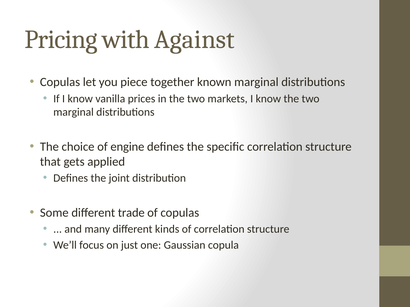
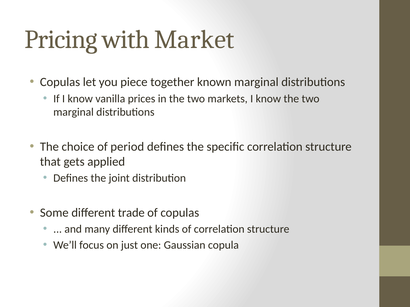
Against: Against -> Market (194, 40)
engine: engine -> period (127, 147)
